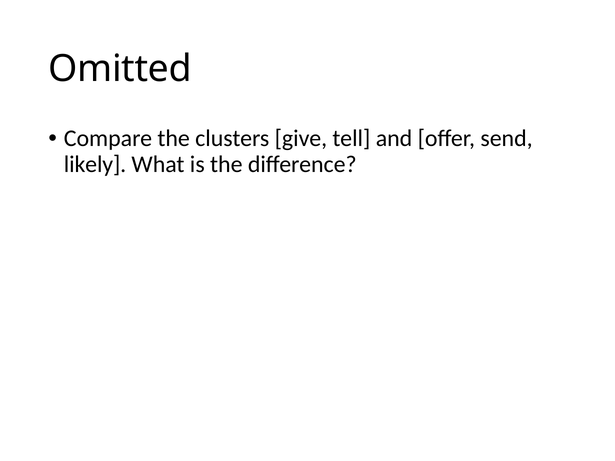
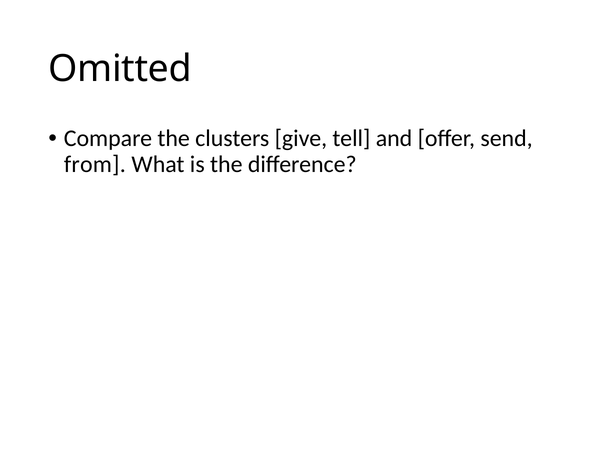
likely: likely -> from (95, 164)
